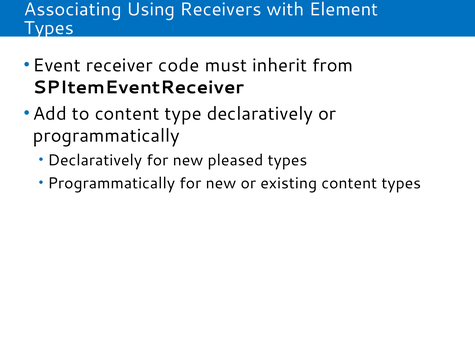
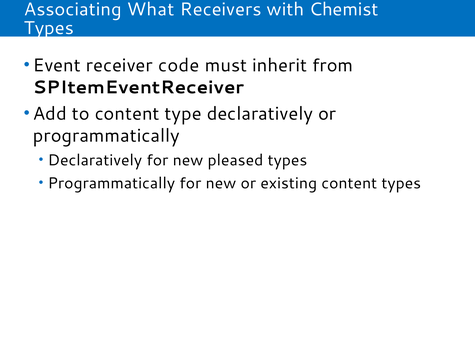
Using: Using -> What (151, 9)
Element: Element -> Chemist (344, 9)
